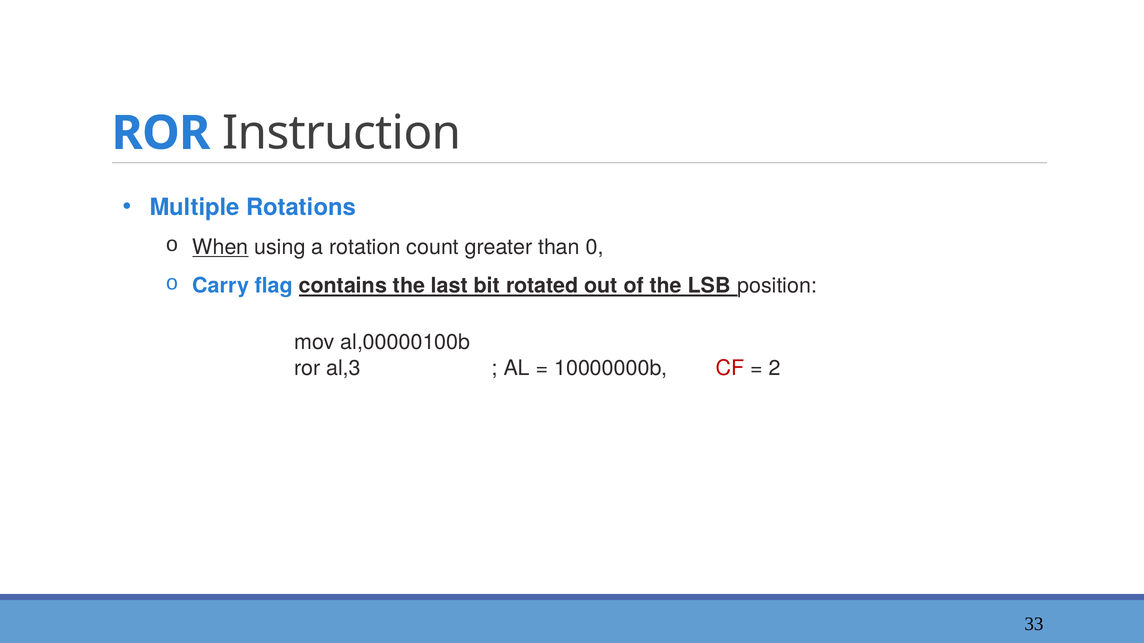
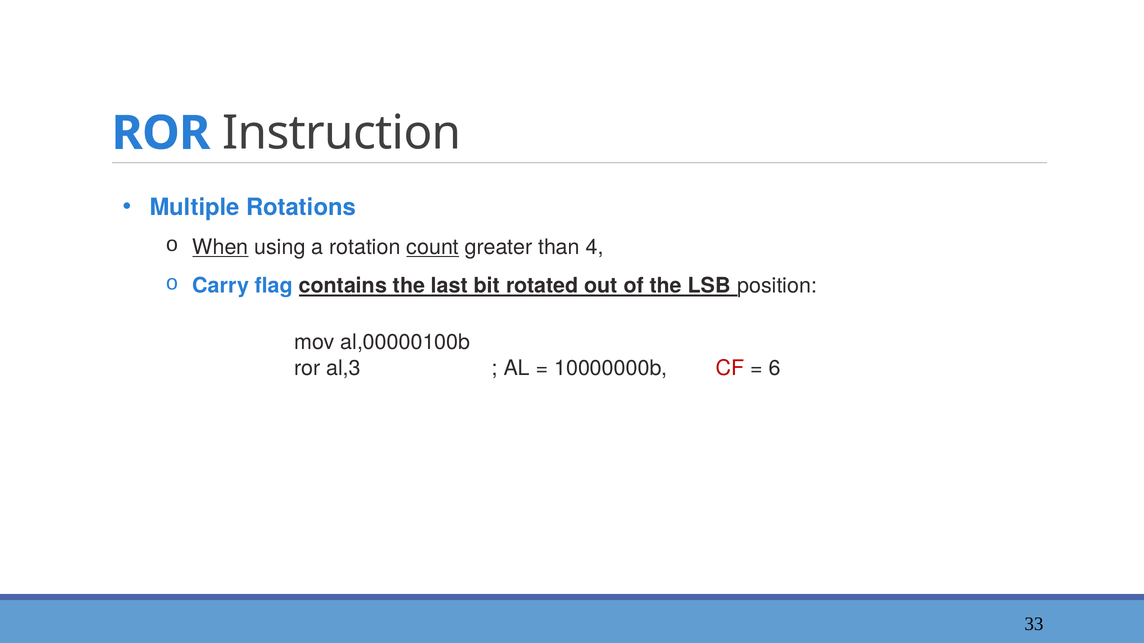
count underline: none -> present (433, 247)
0: 0 -> 4 (595, 247)
2: 2 -> 6 (775, 368)
